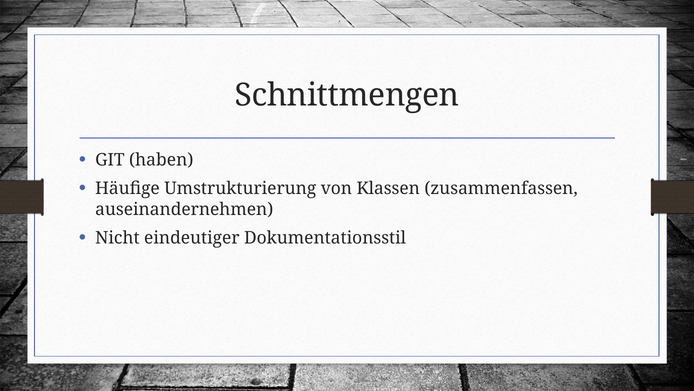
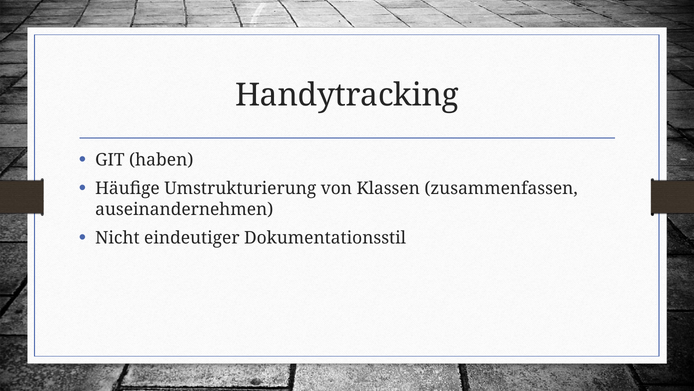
Schnittmengen: Schnittmengen -> Handytracking (347, 95)
